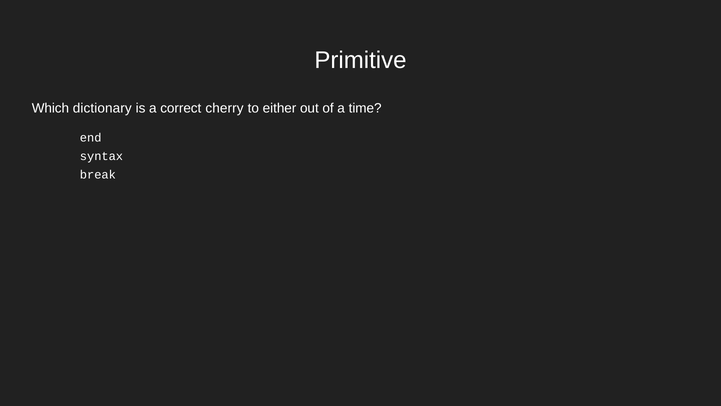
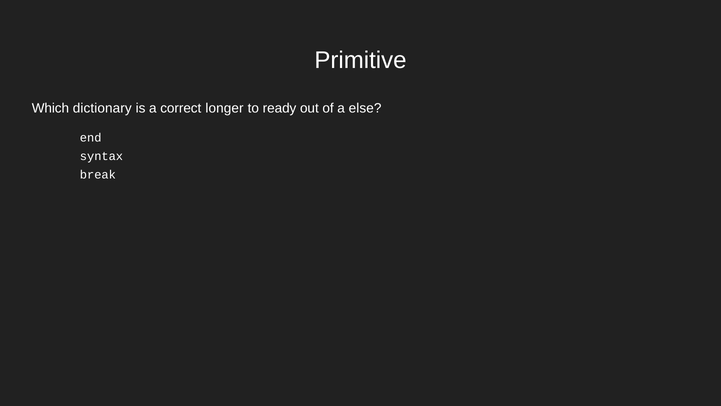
cherry: cherry -> longer (225, 108)
either: either -> ready (280, 108)
time: time -> else (365, 108)
